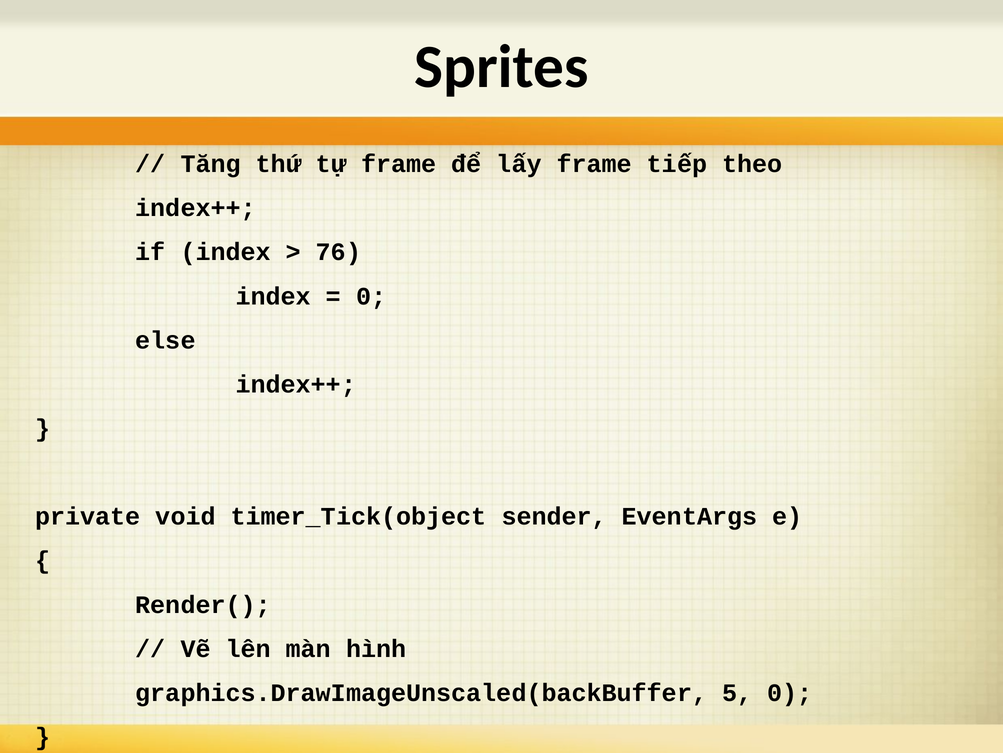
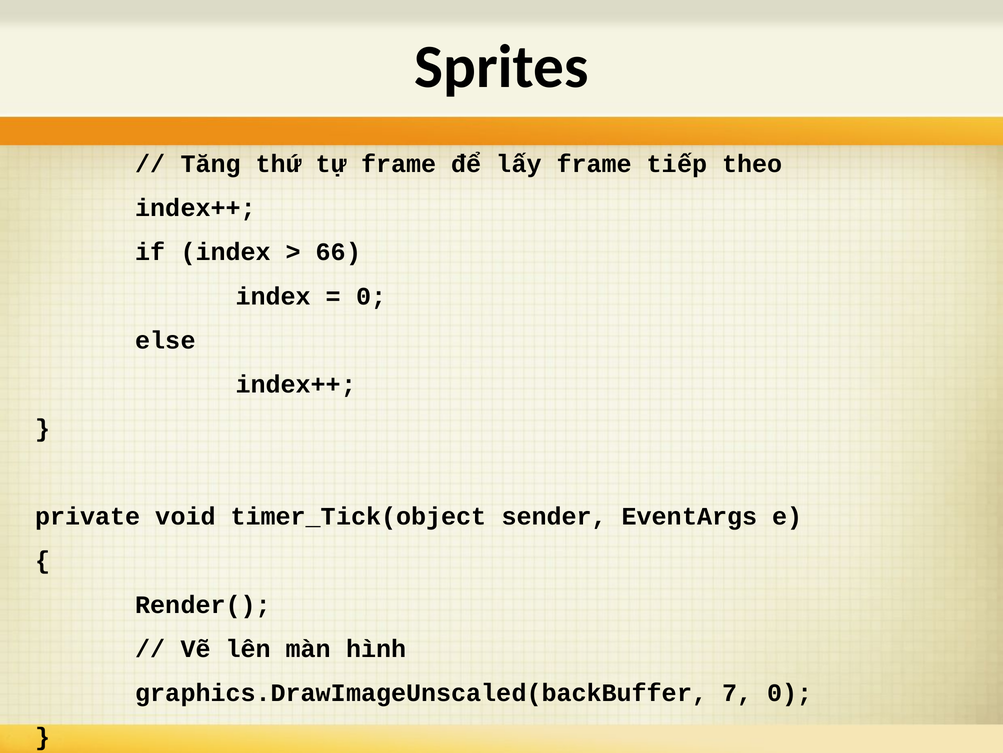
76: 76 -> 66 (339, 252)
5: 5 -> 7 (737, 692)
